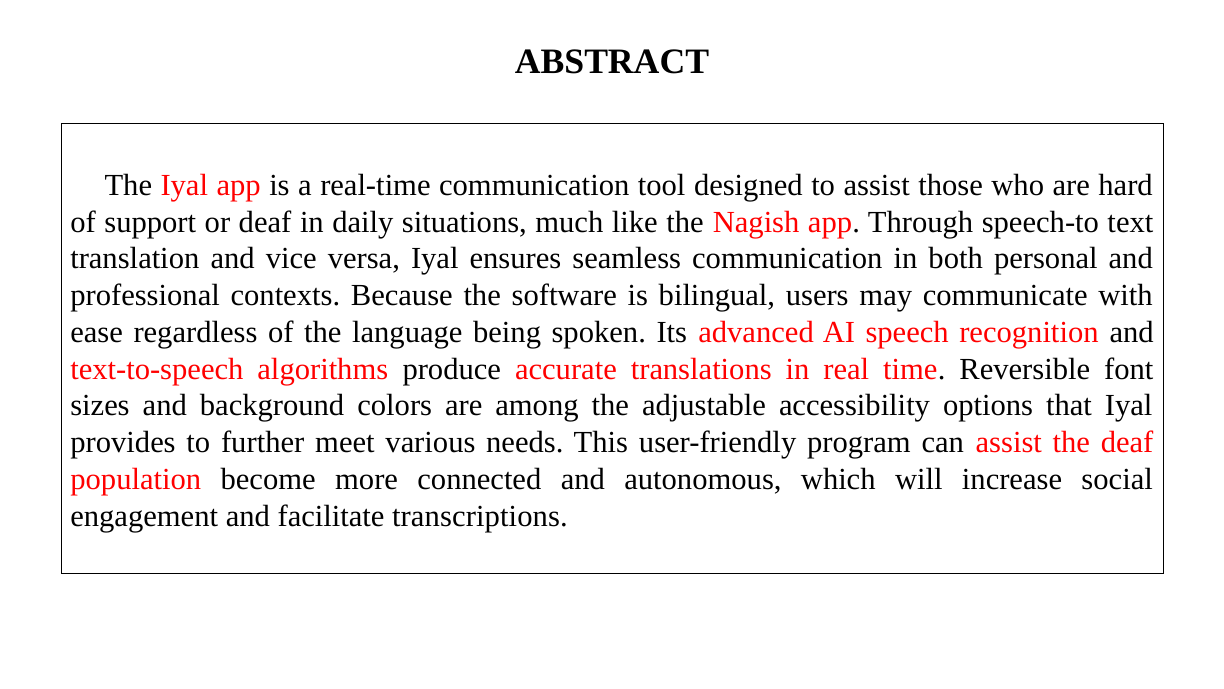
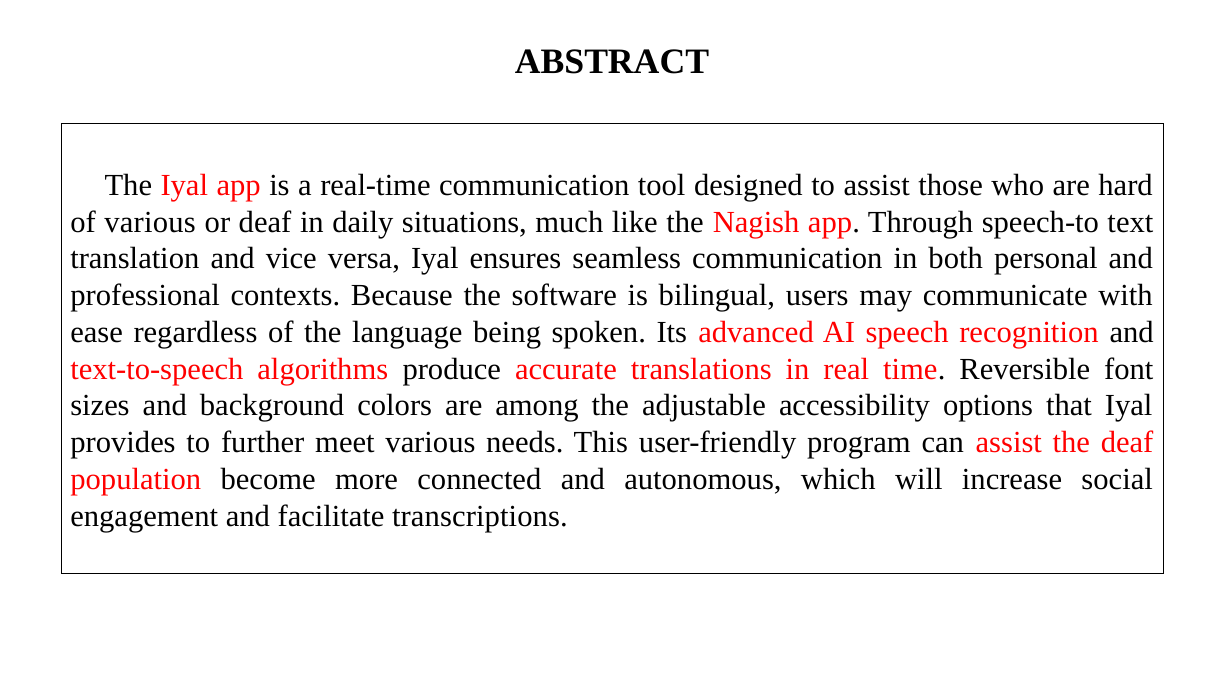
of support: support -> various (150, 222)
